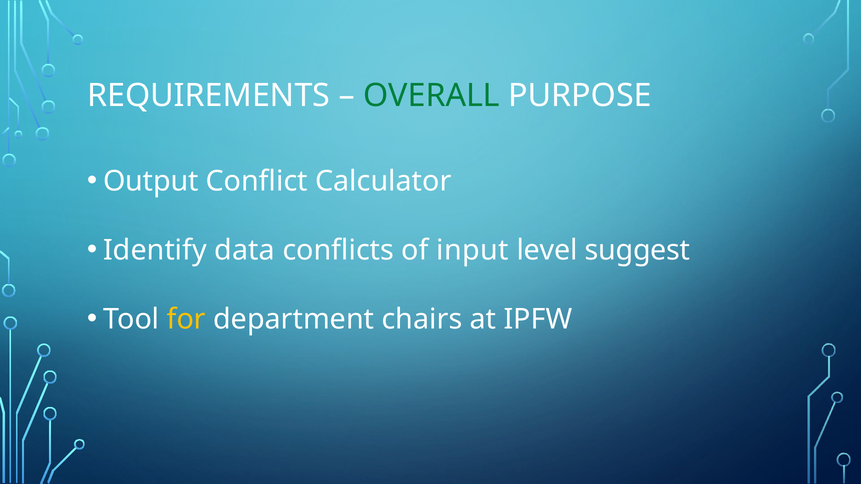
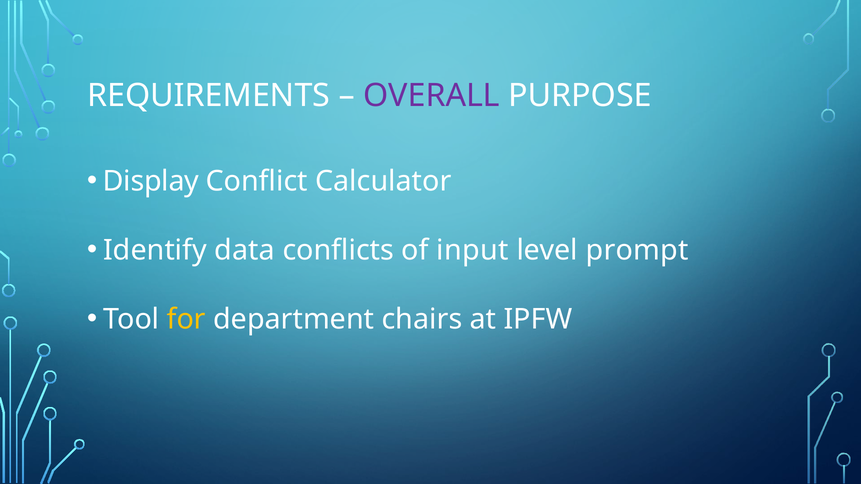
OVERALL colour: green -> purple (432, 96)
Output: Output -> Display (151, 181)
suggest: suggest -> prompt (637, 250)
